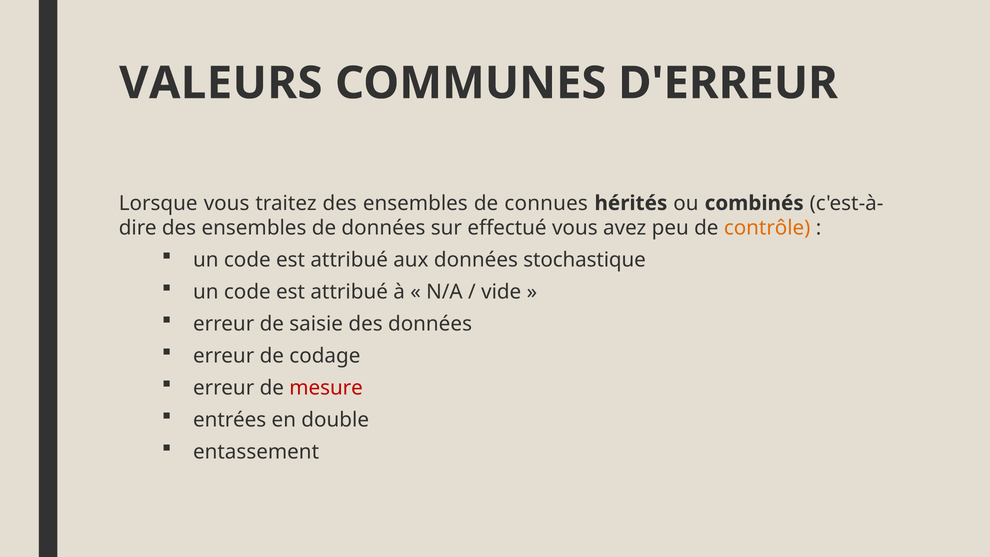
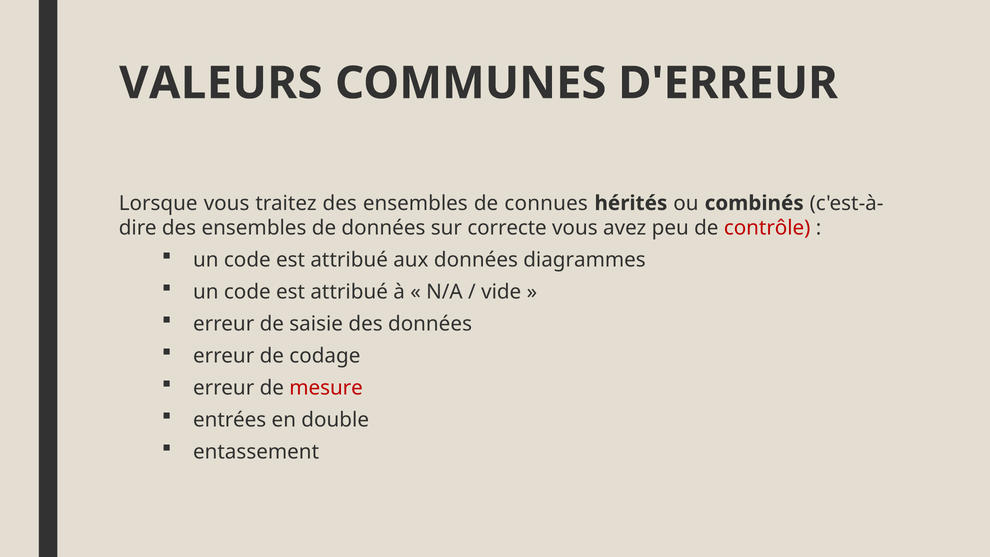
effectué: effectué -> correcte (507, 228)
contrôle colour: orange -> red (767, 228)
stochastique: stochastique -> diagrammes (585, 260)
